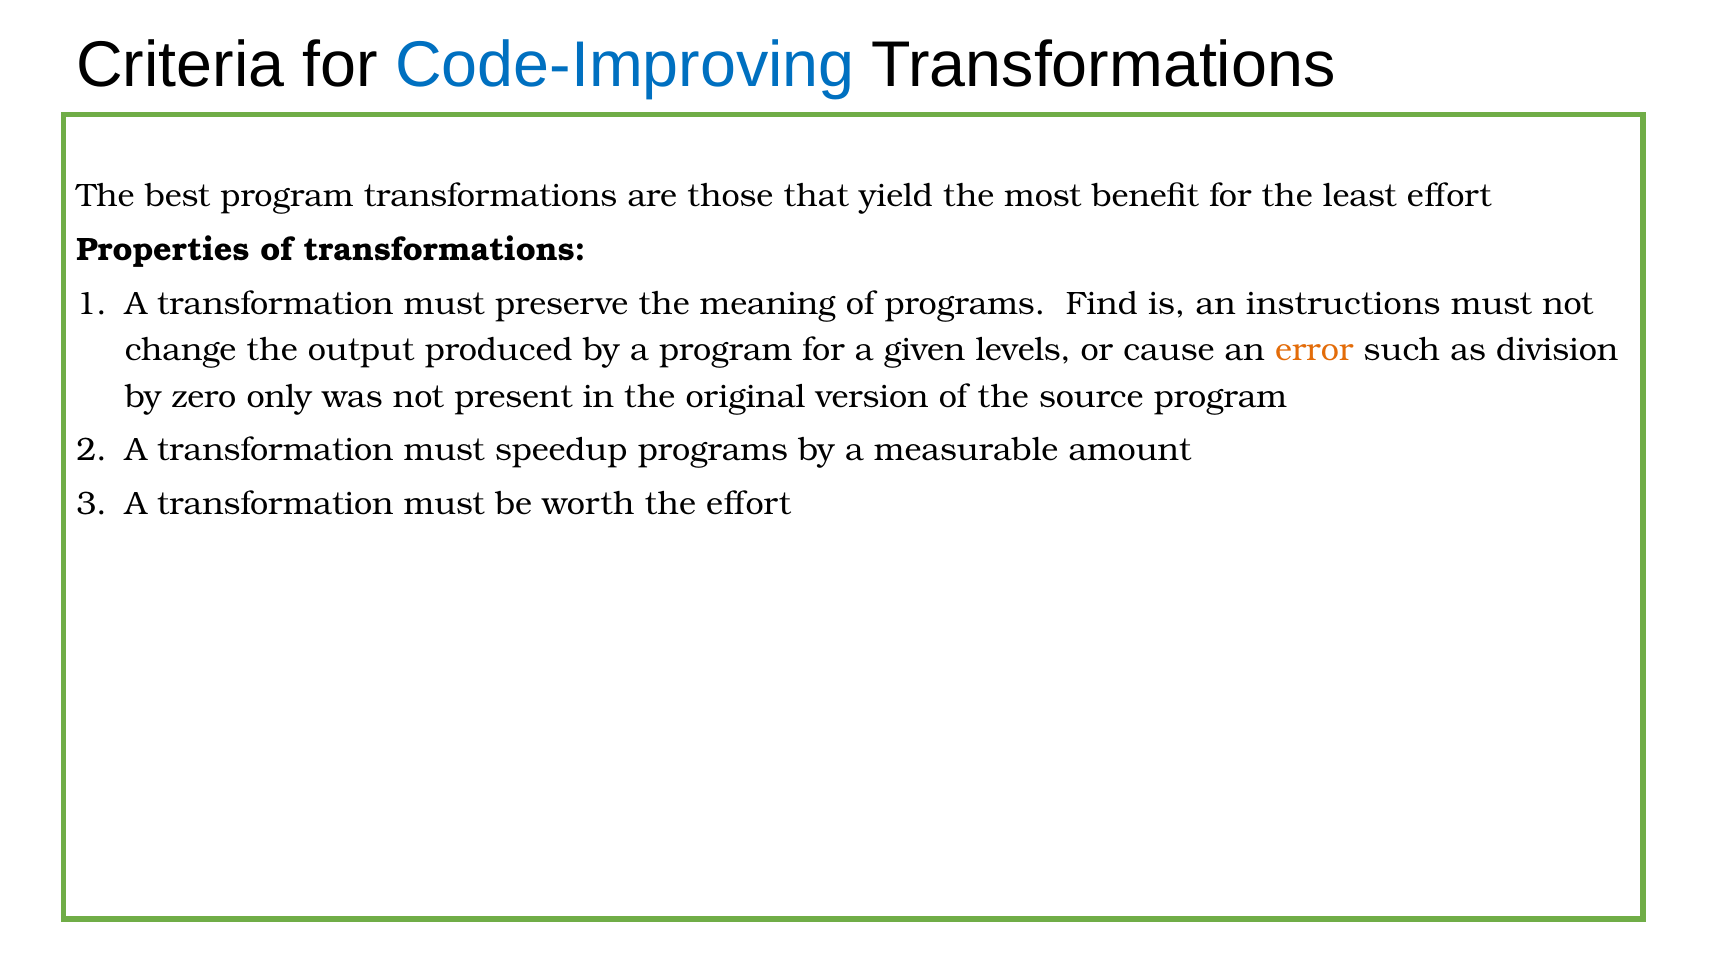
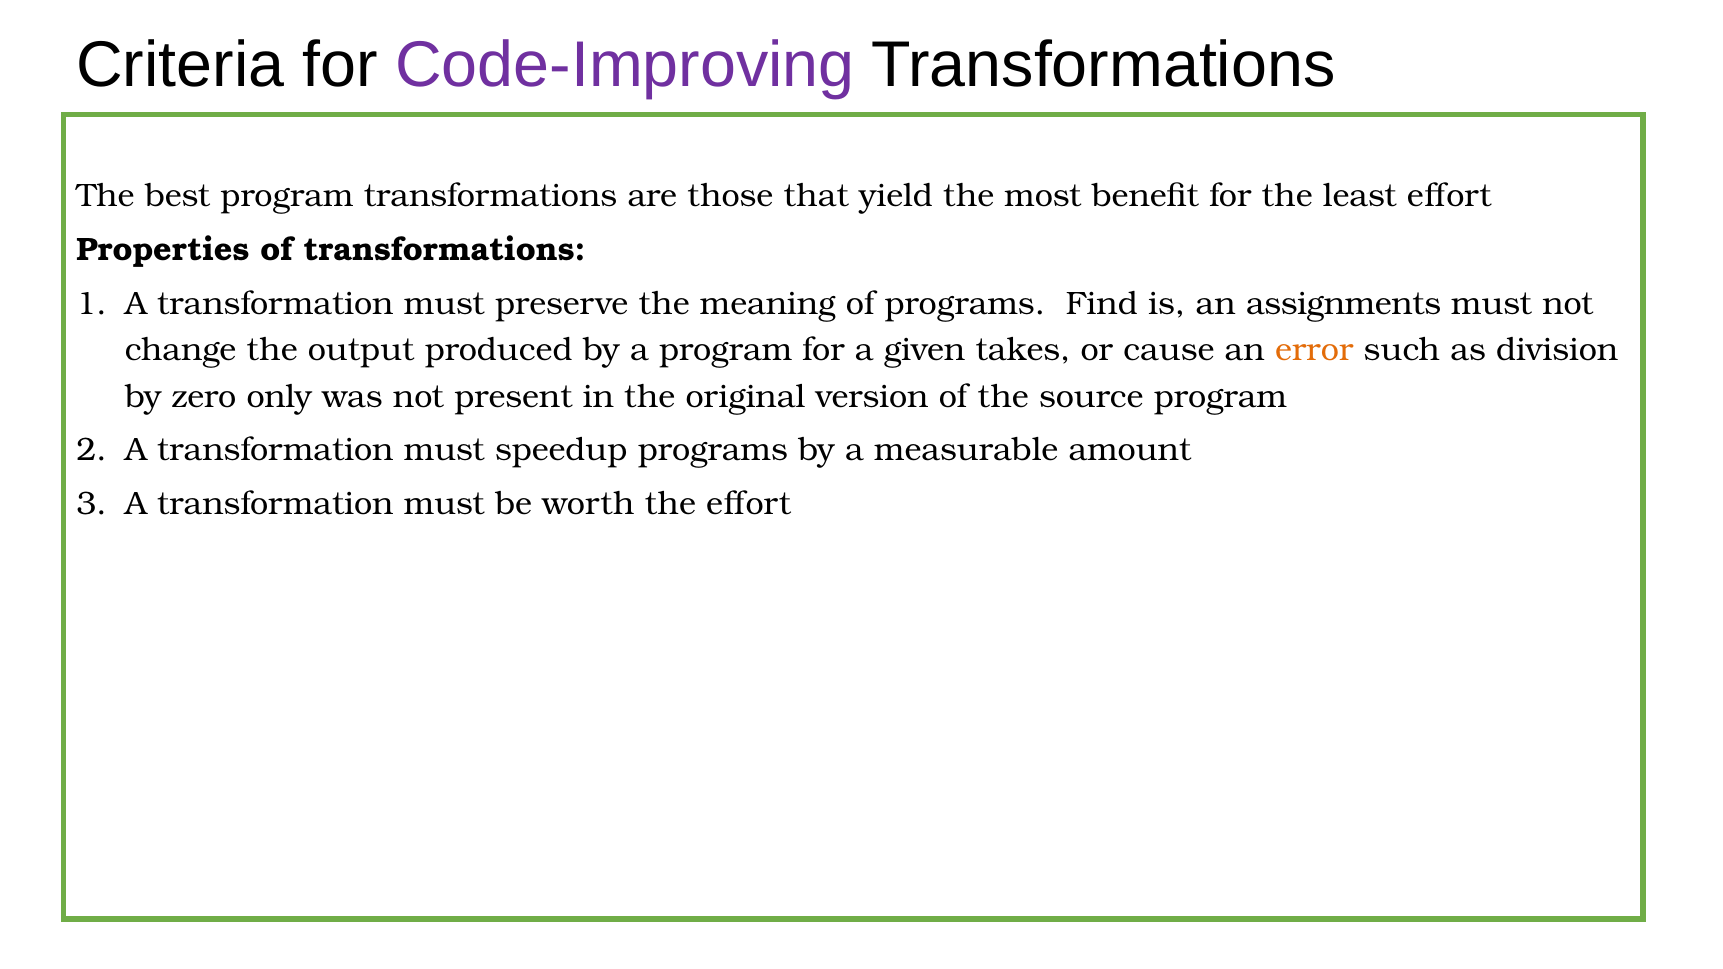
Code-Improving colour: blue -> purple (625, 66)
instructions: instructions -> assignments (1344, 303)
levels: levels -> takes (1023, 350)
